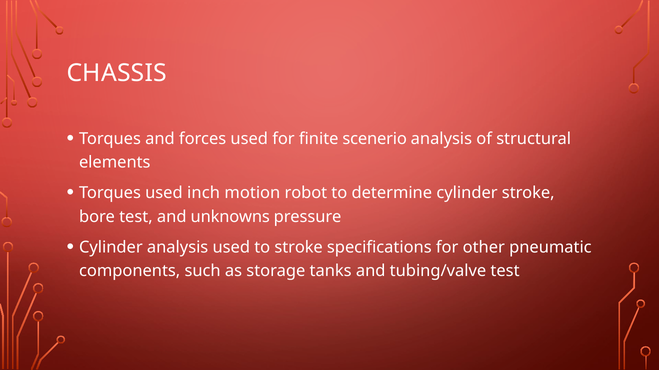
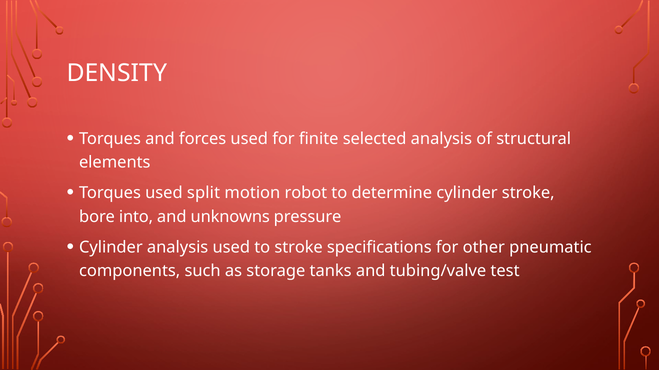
CHASSIS: CHASSIS -> DENSITY (117, 73)
scenerio: scenerio -> selected (375, 139)
inch: inch -> split (204, 193)
bore test: test -> into (136, 217)
